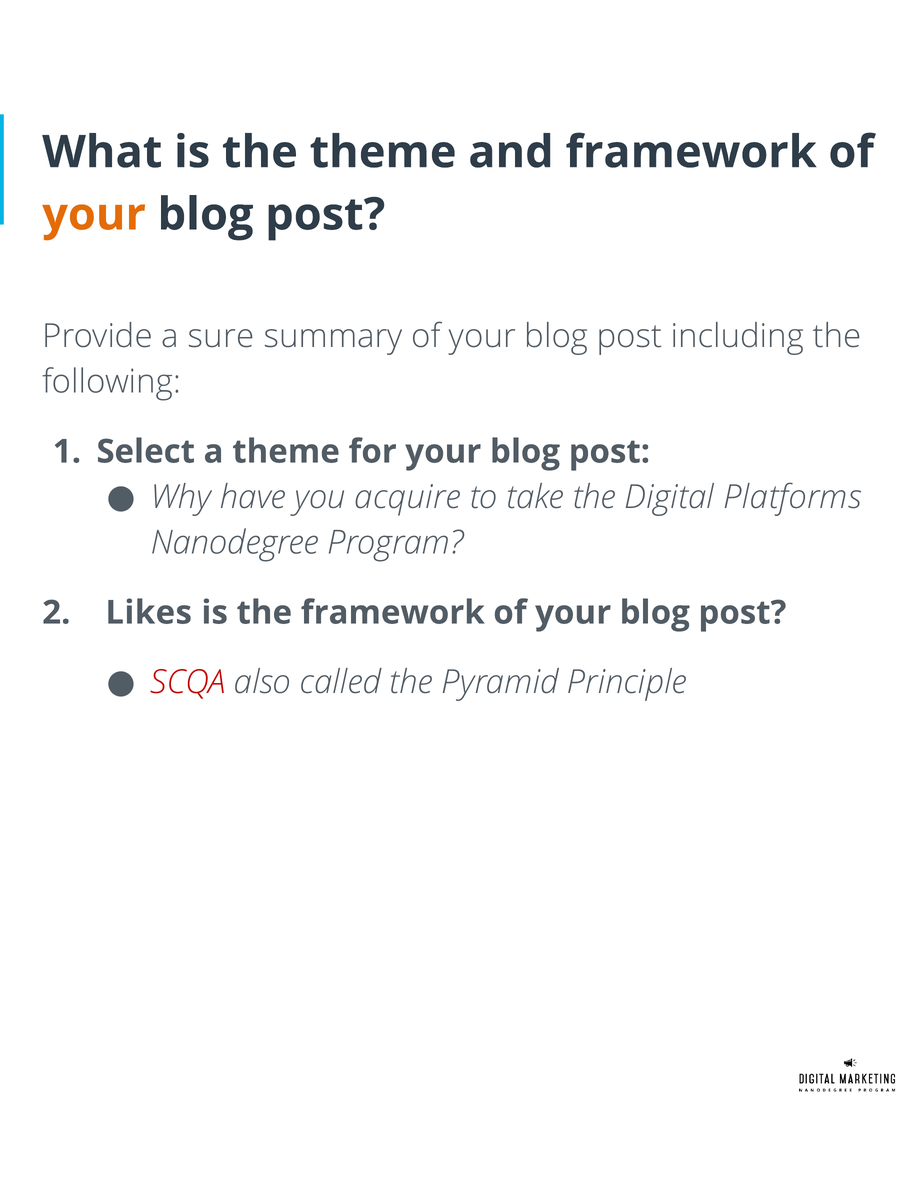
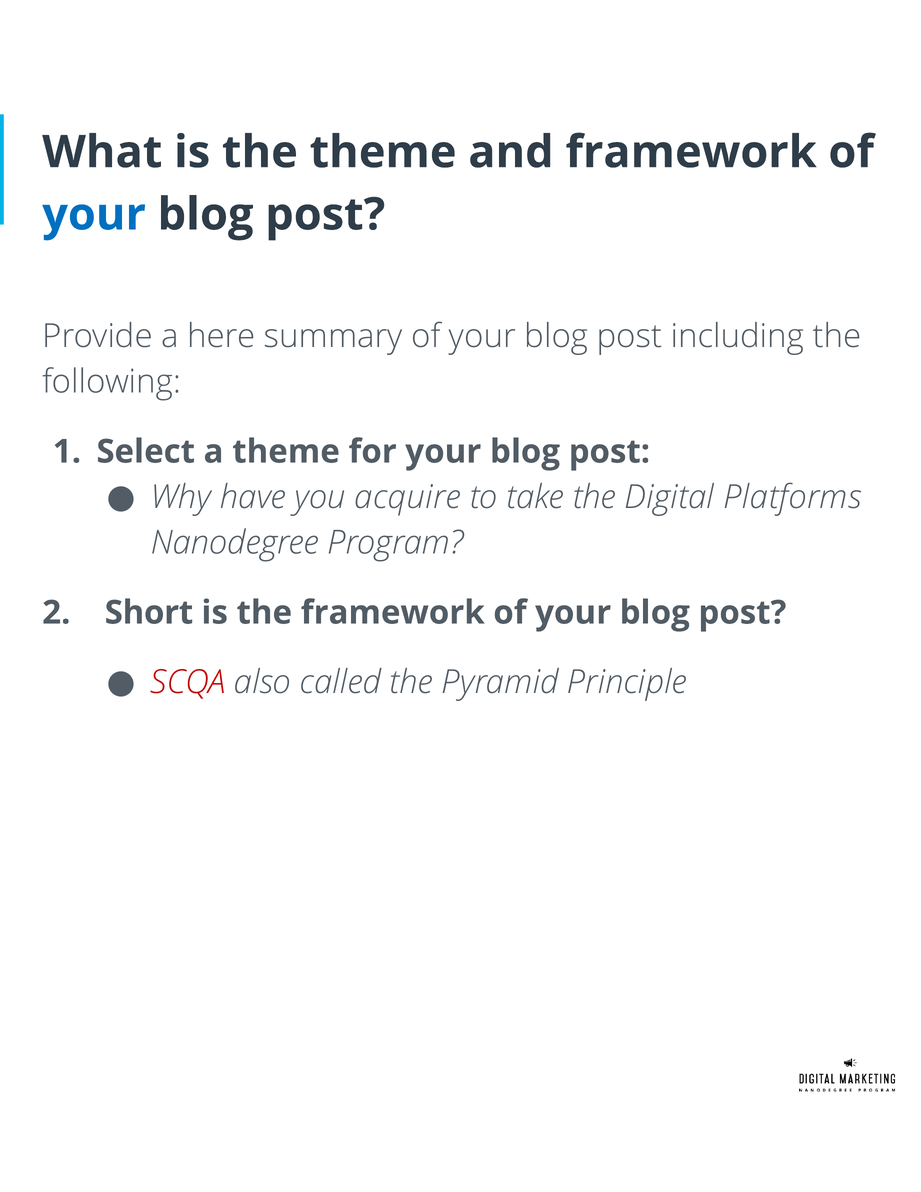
your colour: orange -> blue (94, 215)
sure: sure -> here (221, 336)
Likes: Likes -> Short (149, 613)
